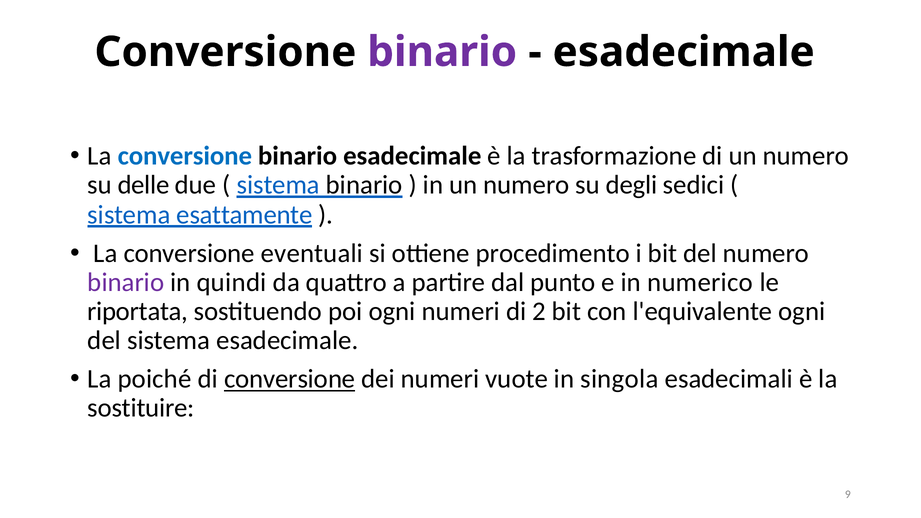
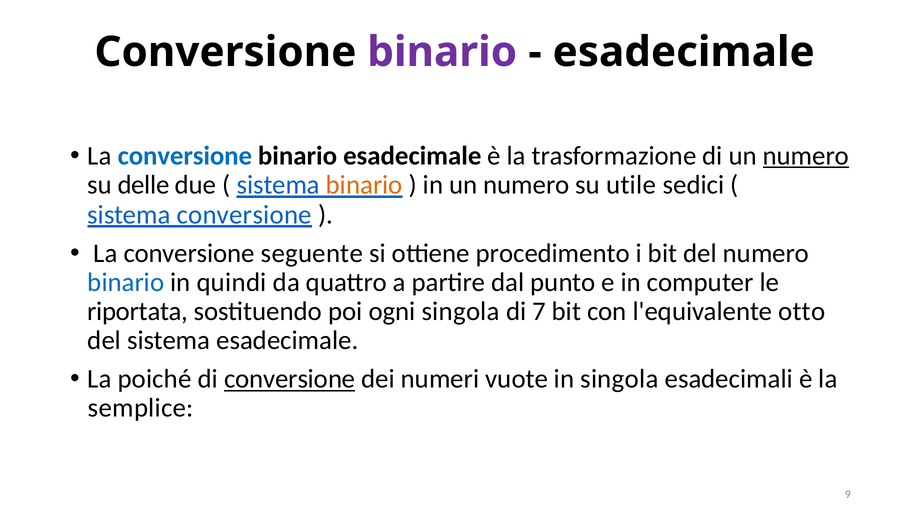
numero underline: none -> present (806, 156)
binario colour: black -> orange (364, 185)
degli: degli -> utile (631, 185)
sistema esattamente: esattamente -> conversione (244, 215)
eventuali: eventuali -> seguente (312, 253)
binario colour: purple -> blue (126, 282)
numerico: numerico -> computer (700, 282)
ogni numeri: numeri -> singola (461, 311)
2: 2 -> 7 (539, 311)
l'equivalente ogni: ogni -> otto (802, 311)
sostituire: sostituire -> semplice (141, 408)
